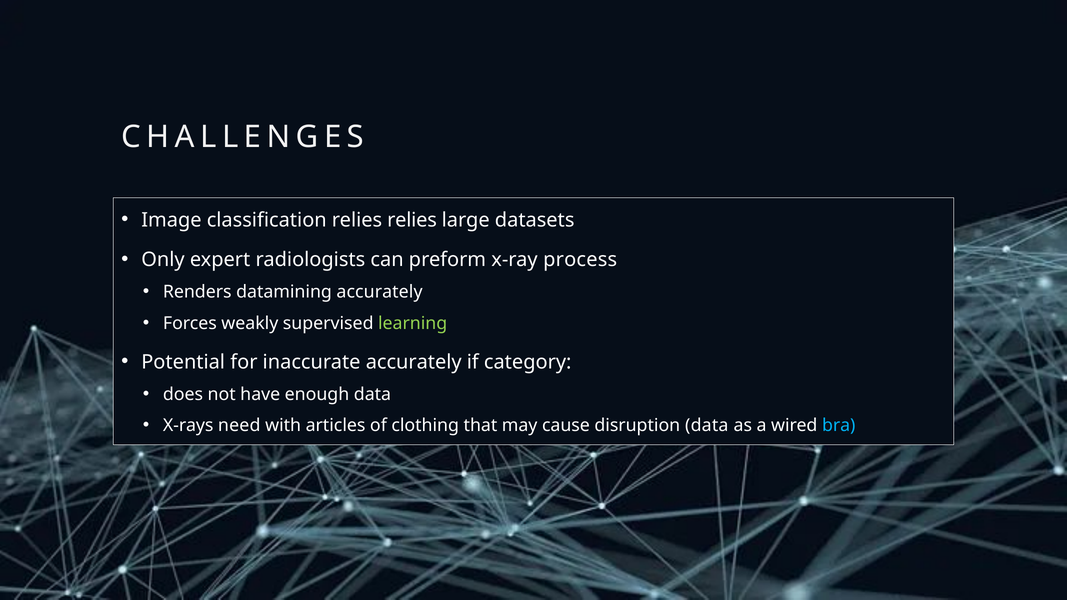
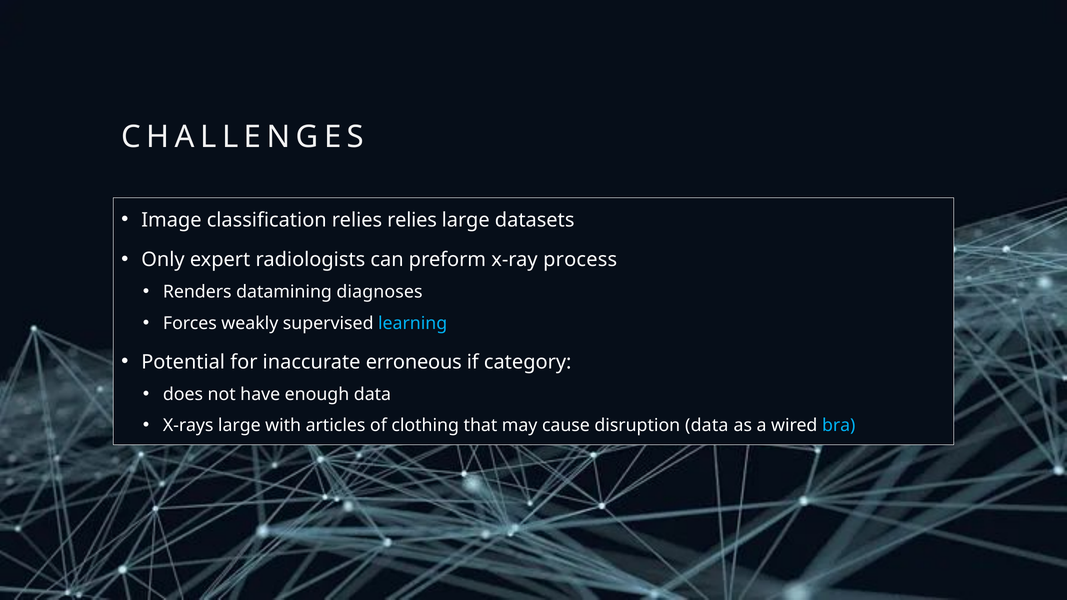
datamining accurately: accurately -> diagnoses (379, 292)
learning colour: light green -> light blue (413, 323)
inaccurate accurately: accurately -> erroneous (414, 362)
X-rays need: need -> large (239, 425)
